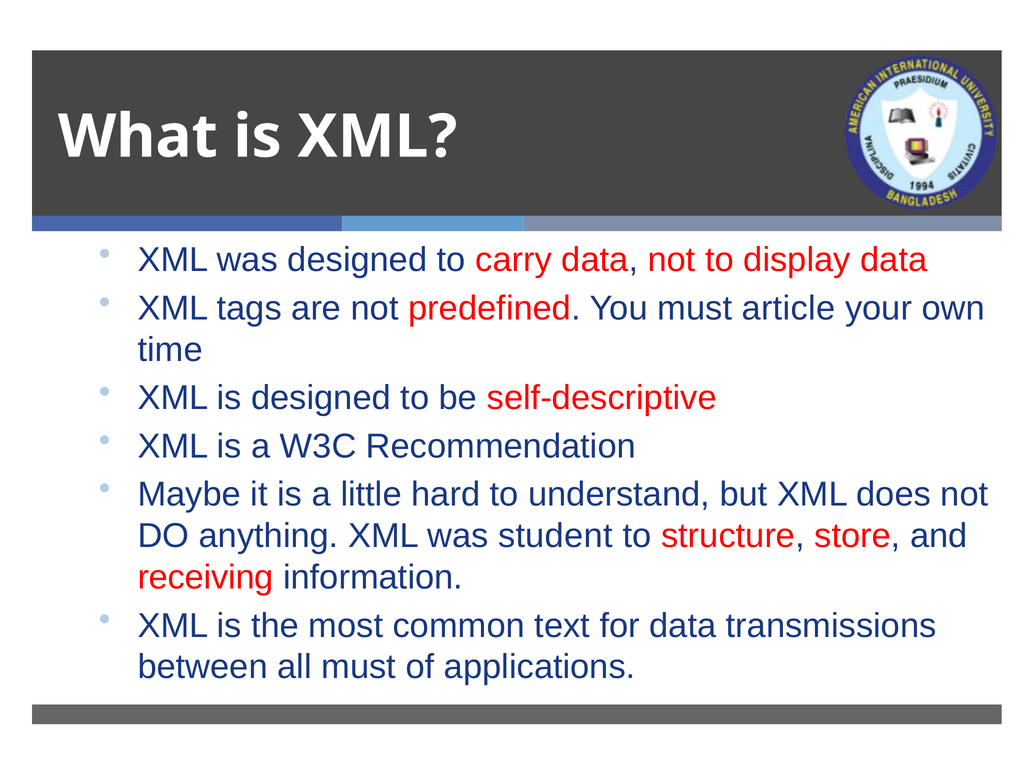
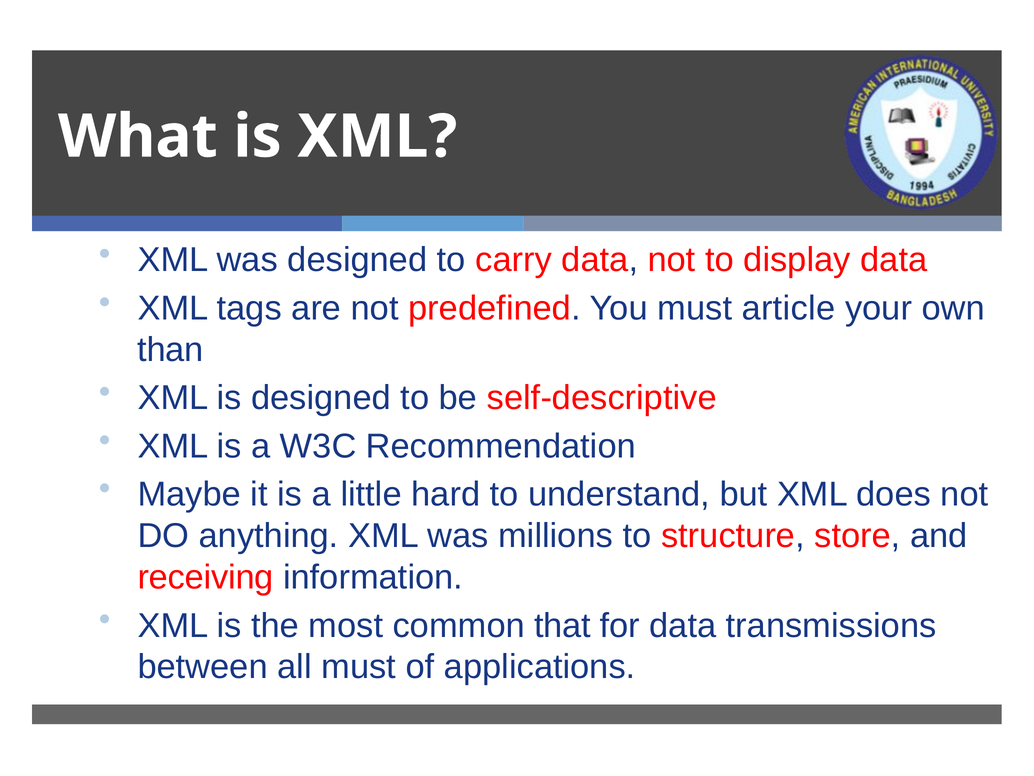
time: time -> than (170, 350)
student: student -> millions (556, 536)
text: text -> that (562, 625)
